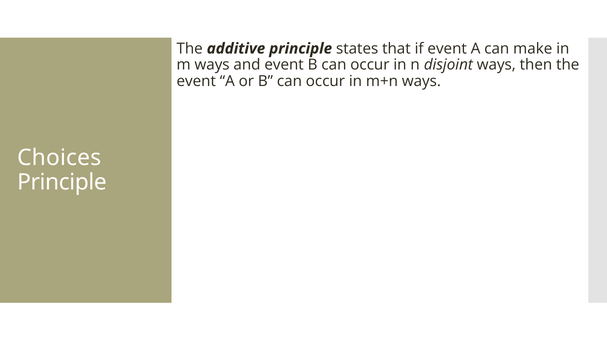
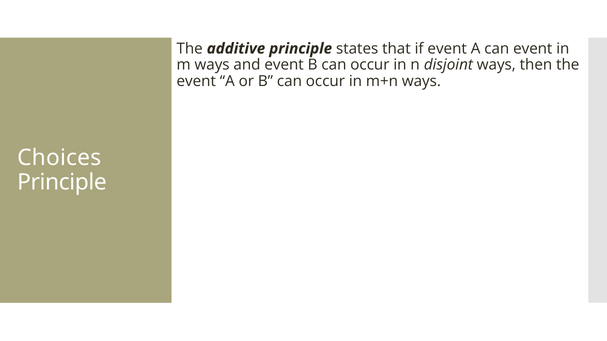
can make: make -> event (533, 49)
